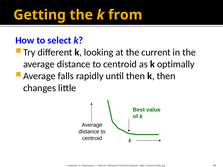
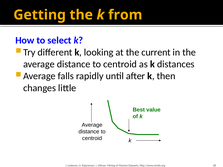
optimally: optimally -> distances (176, 64)
until then: then -> after (136, 76)
